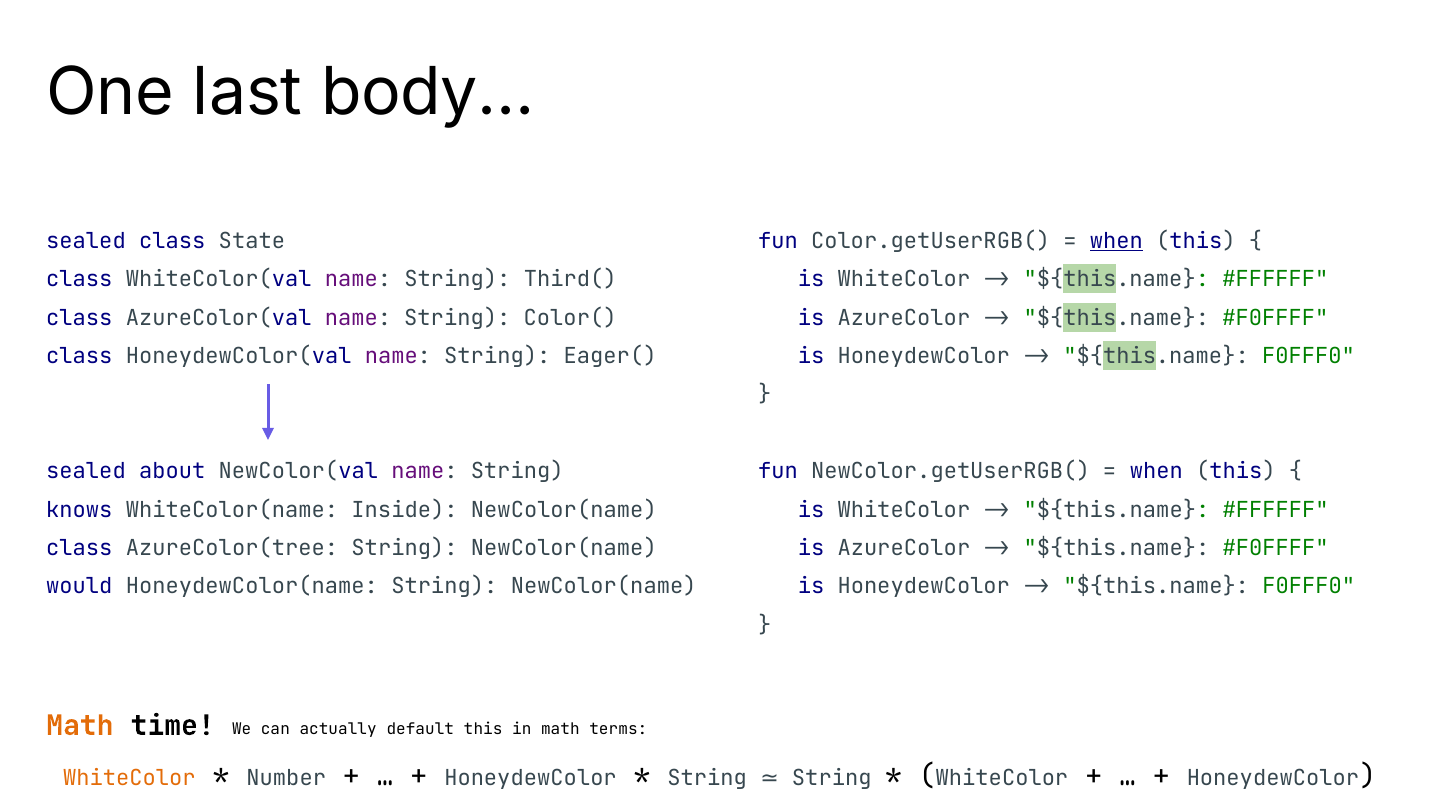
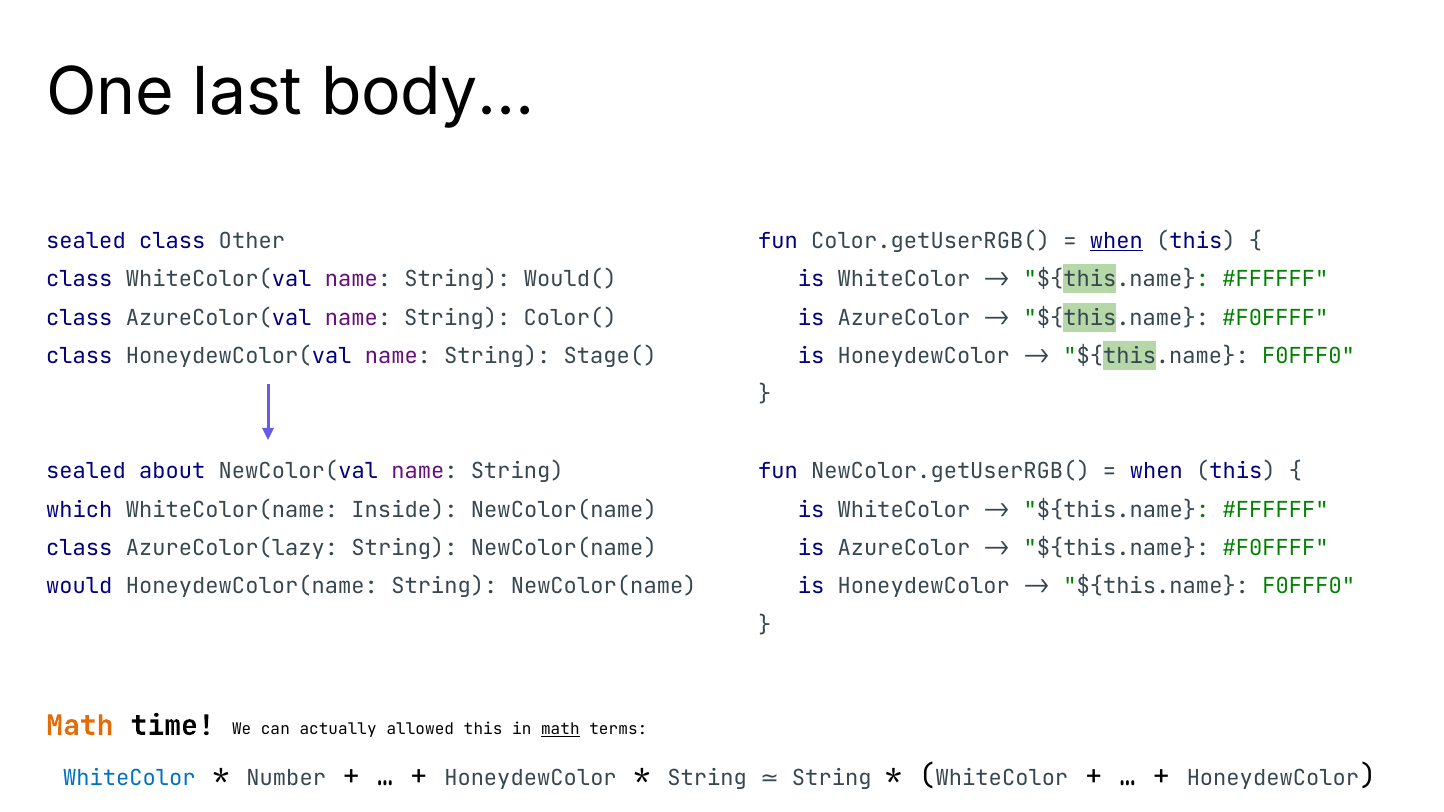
State: State -> Other (252, 241)
Third(: Third( -> Would( (570, 279)
Eager(: Eager( -> Stage( (610, 356)
knows: knows -> which (79, 510)
AzureColor(tree: AzureColor(tree -> AzureColor(lazy (232, 548)
default: default -> allowed (420, 730)
math underline: none -> present (560, 730)
WhiteColor colour: orange -> blue (129, 778)
